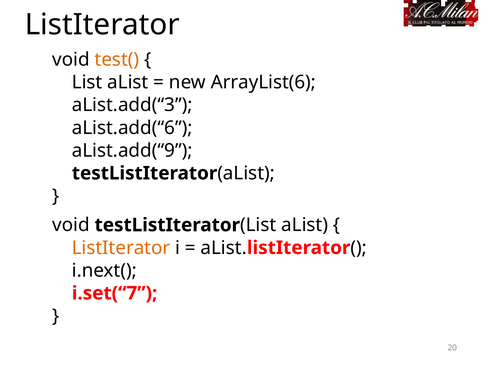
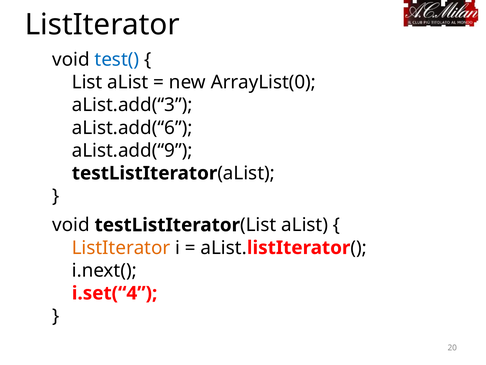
test( colour: orange -> blue (117, 60)
ArrayList(6: ArrayList(6 -> ArrayList(0 (263, 82)
i.set(“7: i.set(“7 -> i.set(“4 (115, 293)
